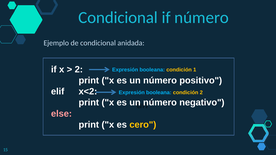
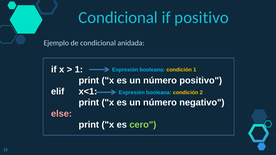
if número: número -> positivo (202, 18)
2: 2 -> 1 (79, 70)
x<2: x<2 -> x<1 (88, 92)
cero colour: yellow -> light green (143, 125)
